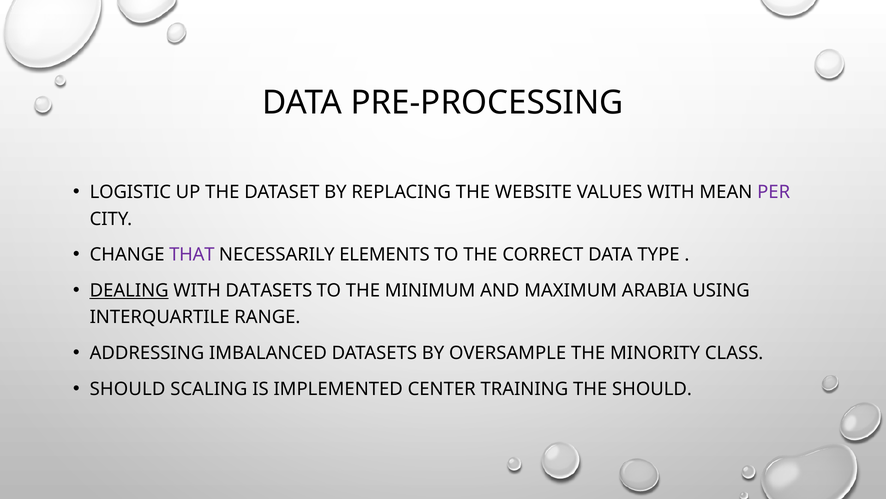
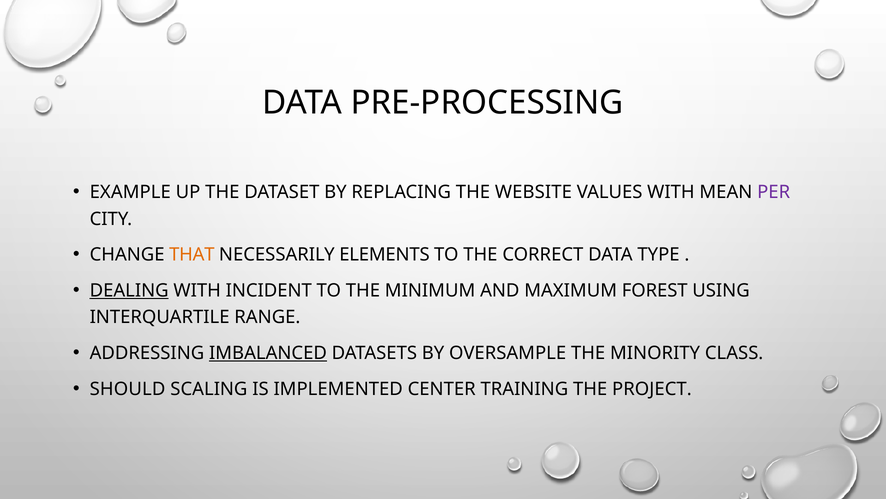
LOGISTIC: LOGISTIC -> EXAMPLE (130, 192)
THAT colour: purple -> orange (192, 255)
WITH DATASETS: DATASETS -> INCIDENT (269, 290)
ARABIA: ARABIA -> FOREST (655, 290)
IMBALANCED underline: none -> present (268, 353)
THE SHOULD: SHOULD -> PROJECT (652, 389)
